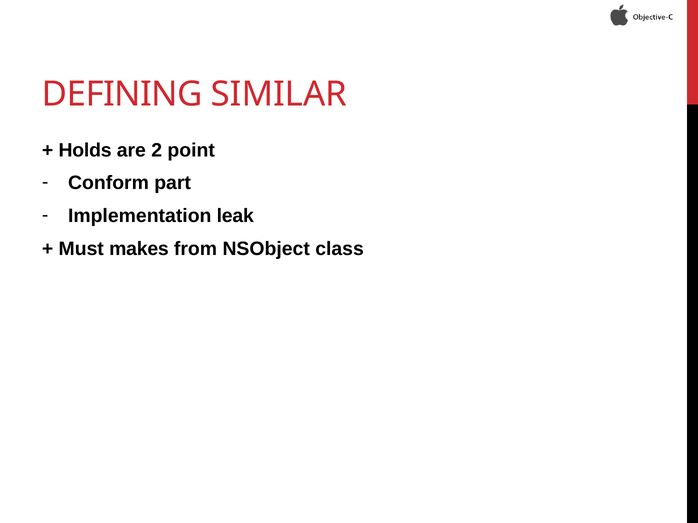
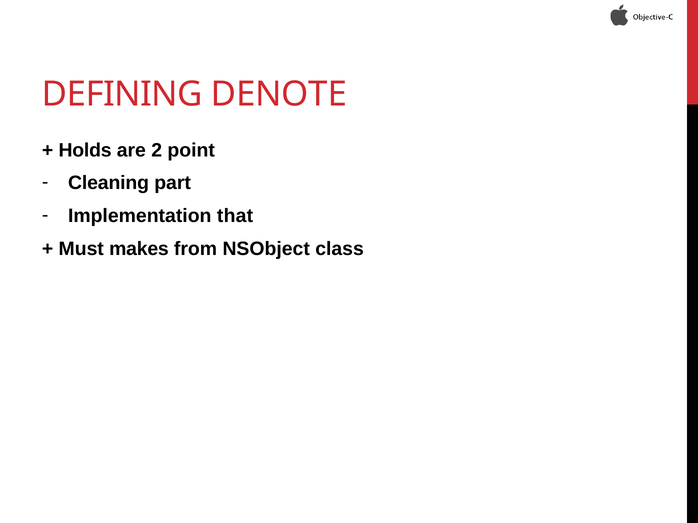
SIMILAR: SIMILAR -> DENOTE (279, 94)
Conform: Conform -> Cleaning (109, 183)
leak: leak -> that (235, 216)
